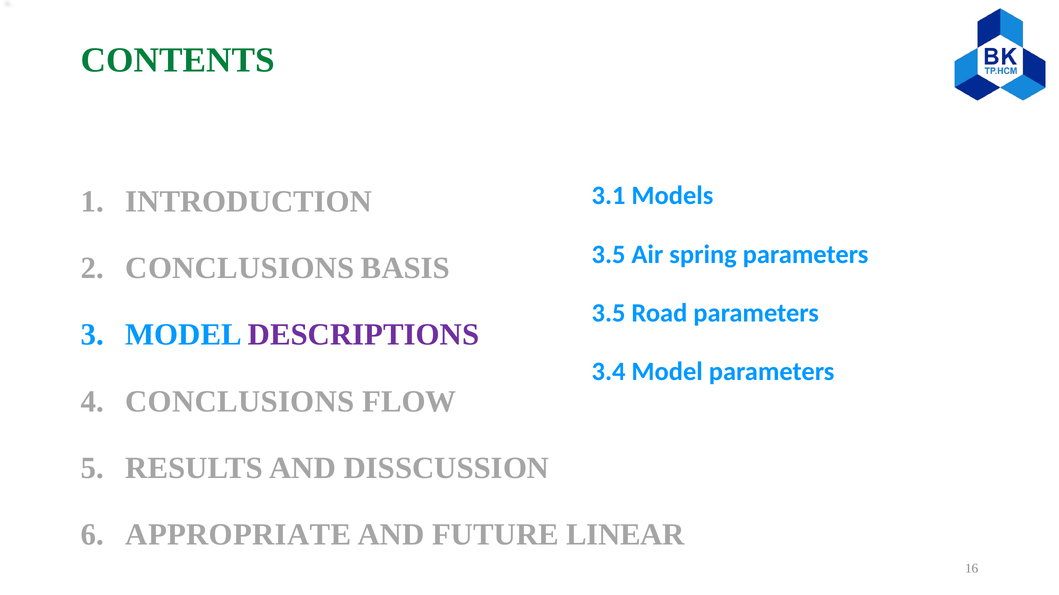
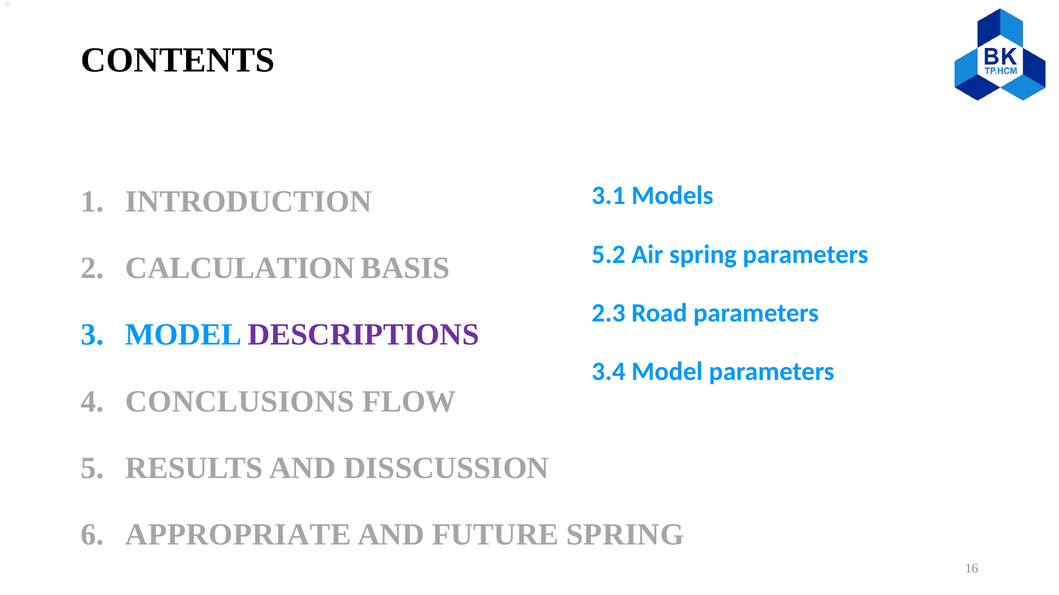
CONTENTS colour: green -> black (178, 60)
3.5: 3.5 -> 5.2 (609, 255)
CONCLUSIONS: CONCLUSIONS -> CALCULATION (240, 268)
3.5: 3.5 -> 2.3 (609, 313)
FUTURE LINEAR: LINEAR -> SPRING (625, 535)
